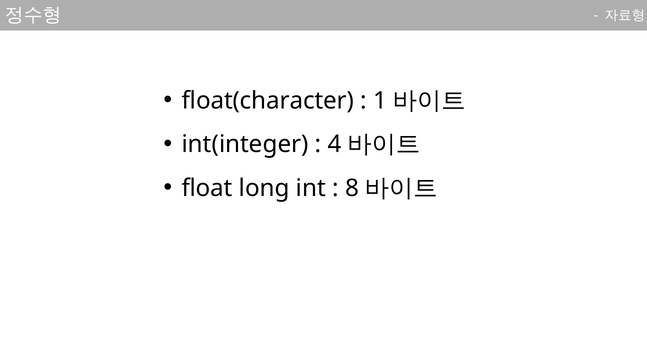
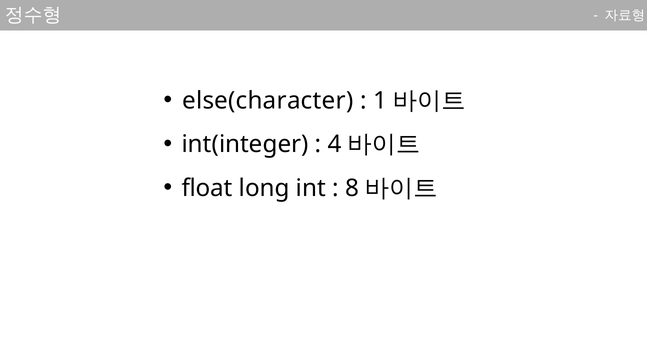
float(character: float(character -> else(character (268, 101)
